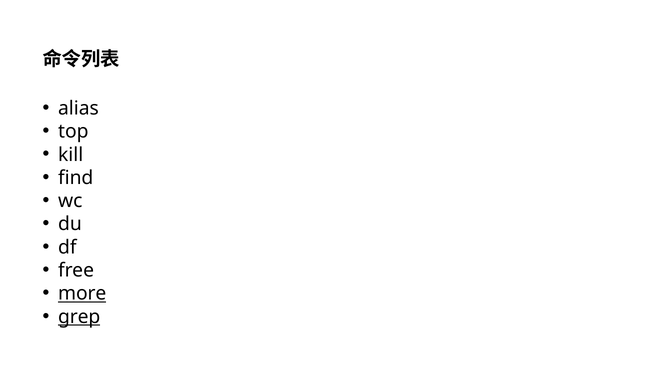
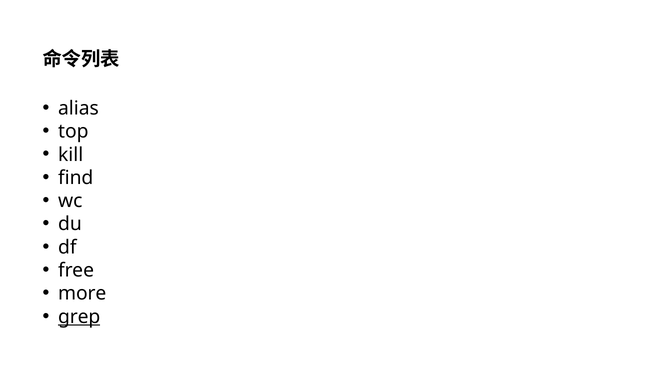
more underline: present -> none (82, 293)
